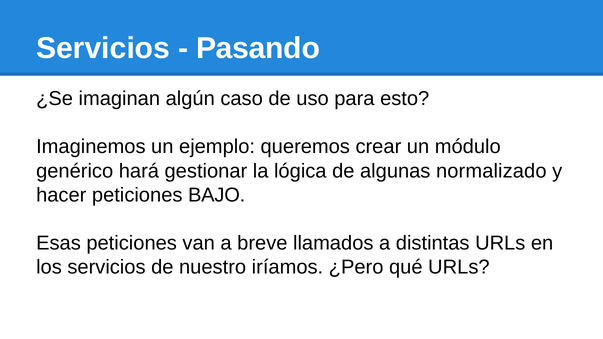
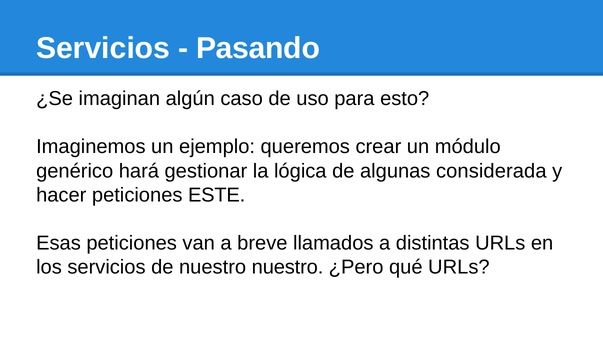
normalizado: normalizado -> considerada (491, 171)
BAJO: BAJO -> ESTE (217, 195)
nuestro iríamos: iríamos -> nuestro (288, 267)
